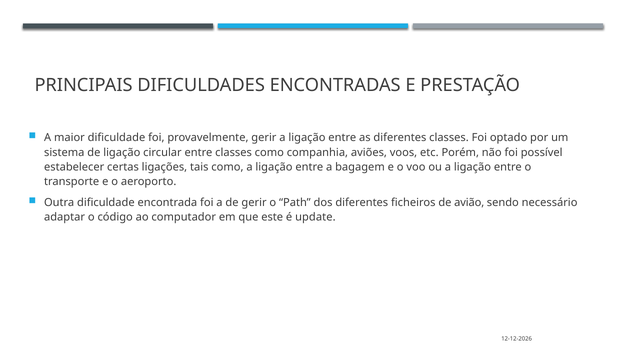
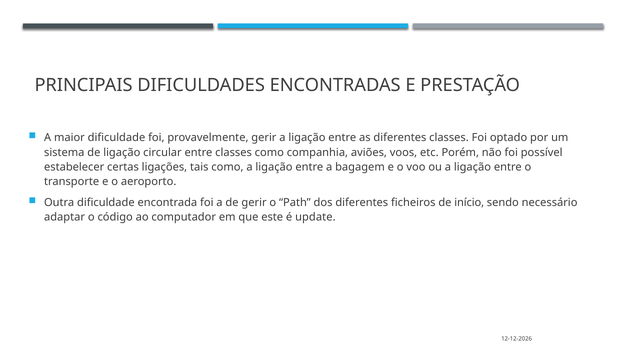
avião: avião -> início (469, 203)
